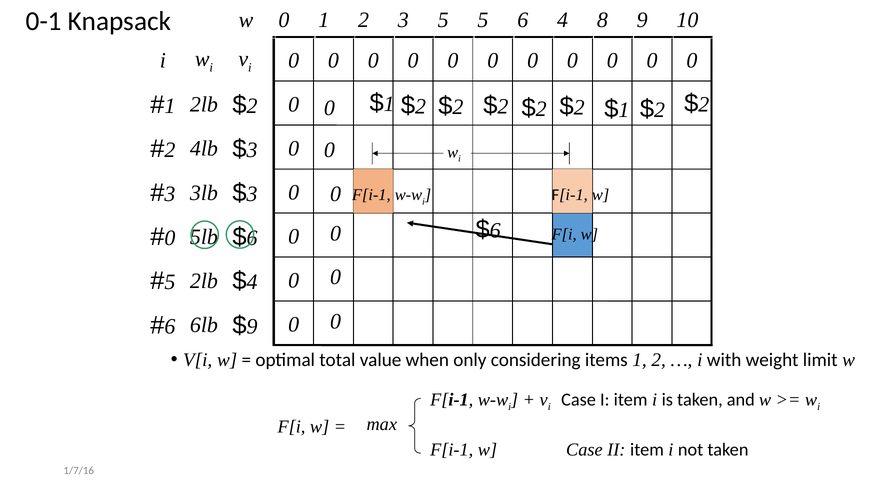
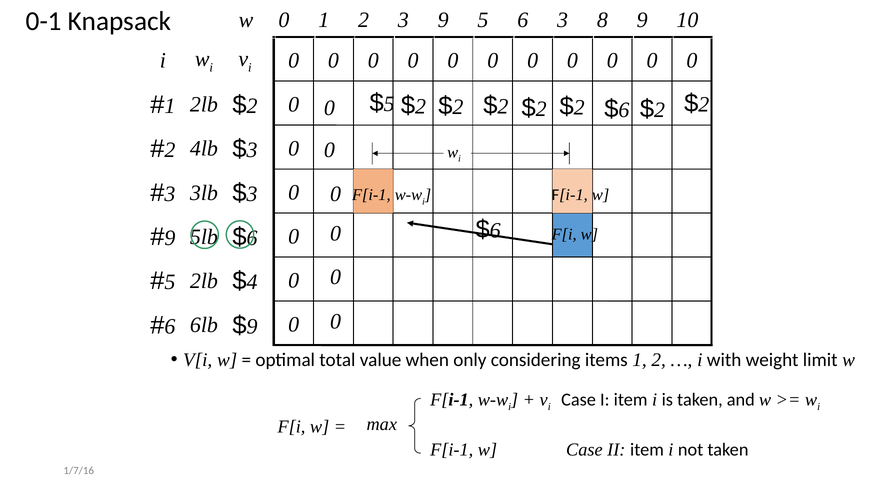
3 5: 5 -> 9 (443, 20)
6 4: 4 -> 3 (563, 20)
1: 1 -> 5 (389, 104)
1: 1 -> 6 (624, 110)
0: 0 -> 9 (170, 238)
